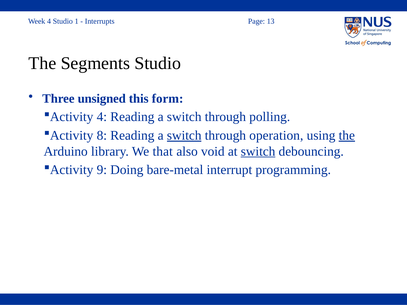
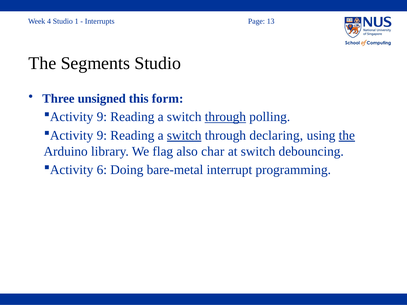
4: 4 -> 9 (102, 117)
through underline: none -> present (225, 117)
8: 8 -> 9 (102, 135)
operation: operation -> declaring (276, 135)
that: that -> flag (163, 151)
void: void -> char (213, 151)
switch underline: present -> none (258, 151)
9: 9 -> 6 (102, 170)
